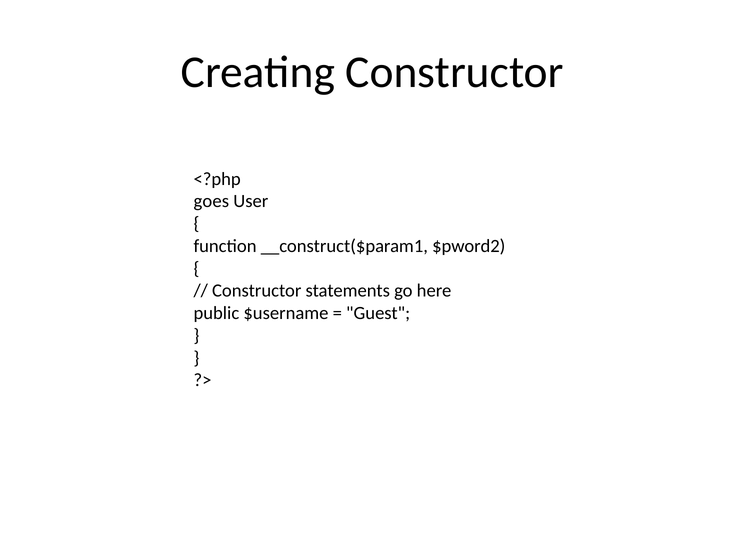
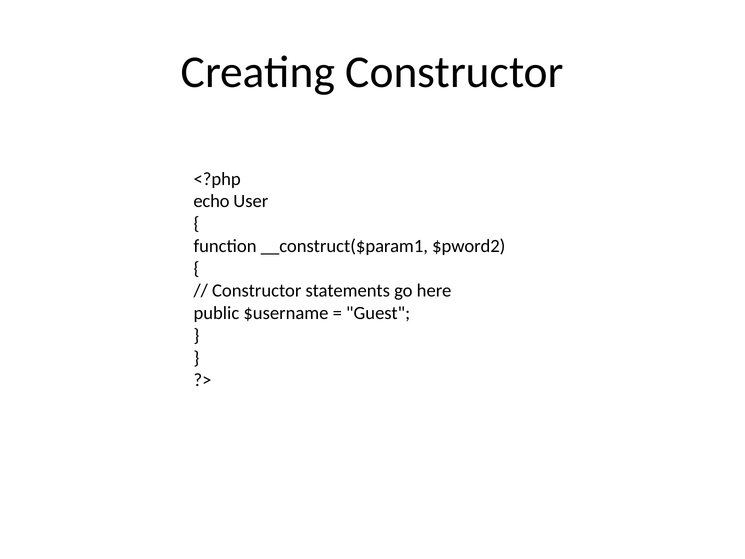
goes: goes -> echo (211, 201)
